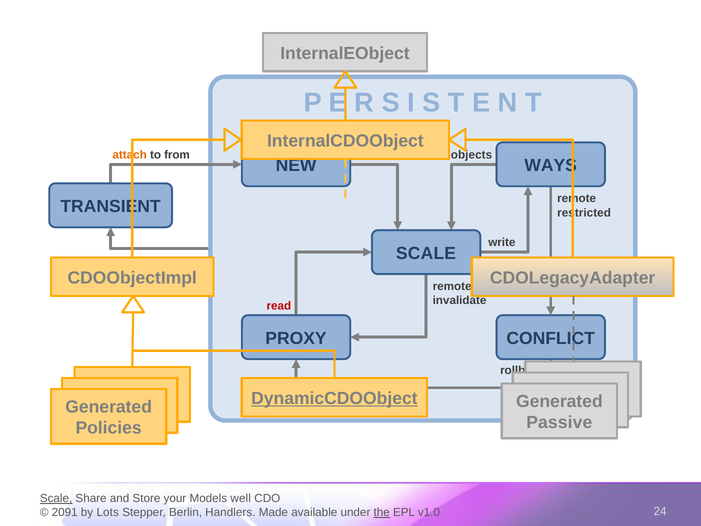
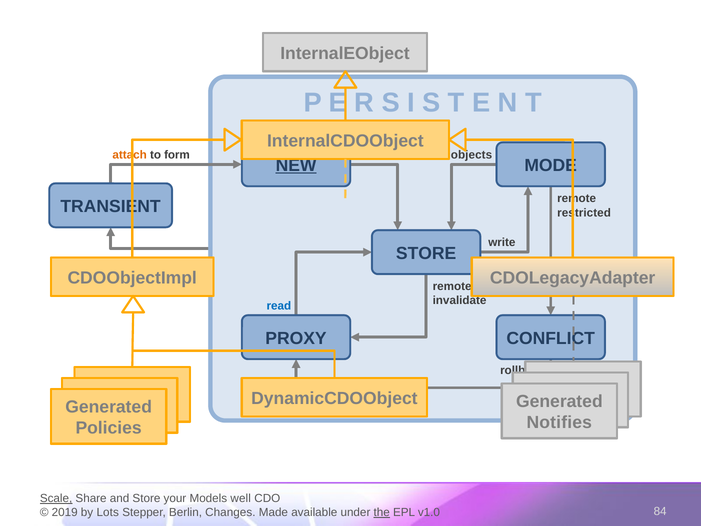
to from: from -> form (177, 155)
NEW underline: none -> present (296, 165)
WAYS: WAYS -> MODE (551, 165)
SCALE: SCALE -> STORE (426, 253)
read colour: red -> blue (279, 306)
DynamicCDOObject underline: present -> none (334, 398)
Passive: Passive -> Notifies (559, 422)
2091: 2091 -> 2019 (65, 512)
Handlers: Handlers -> Changes (230, 512)
24: 24 -> 84 (660, 511)
